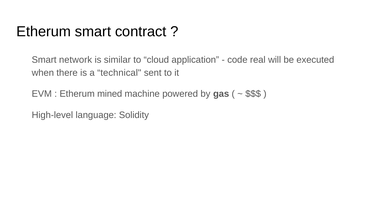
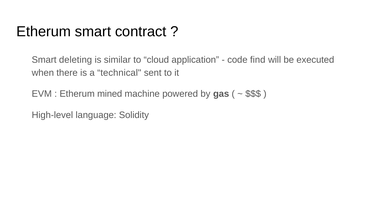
network: network -> deleting (76, 60)
real: real -> find (258, 60)
